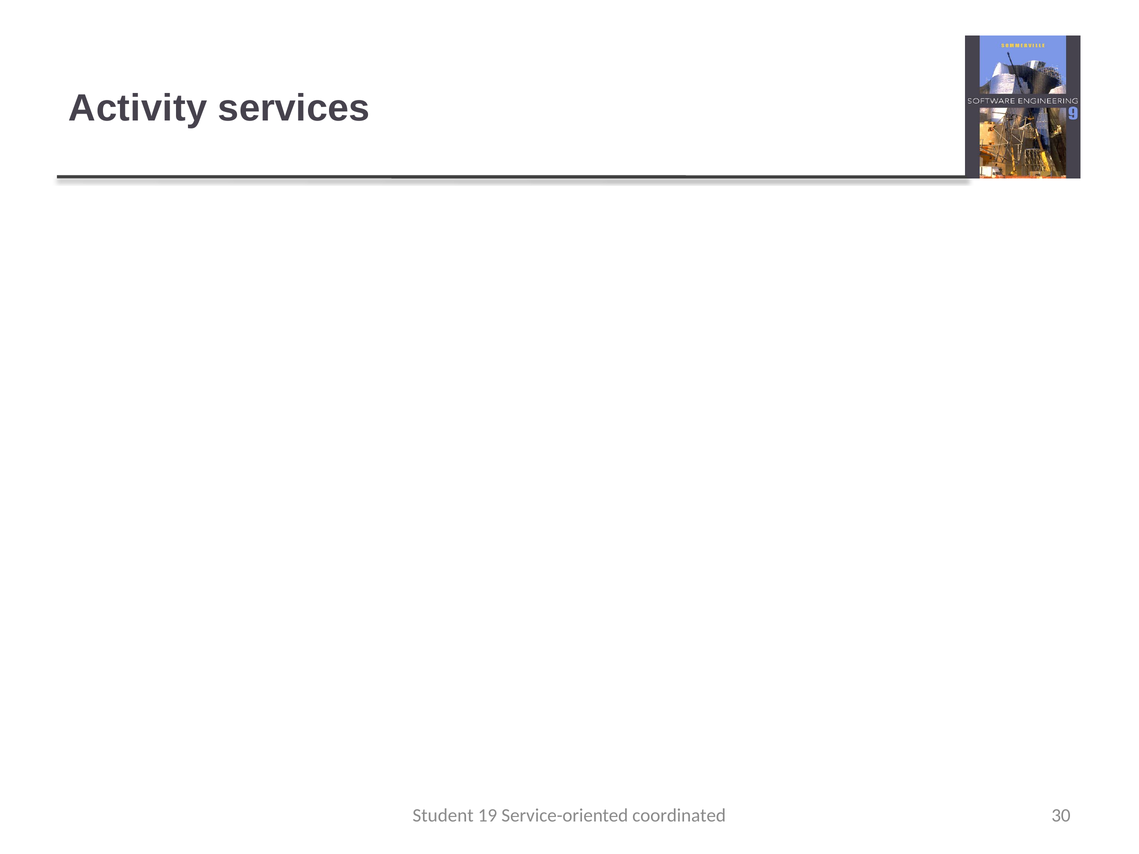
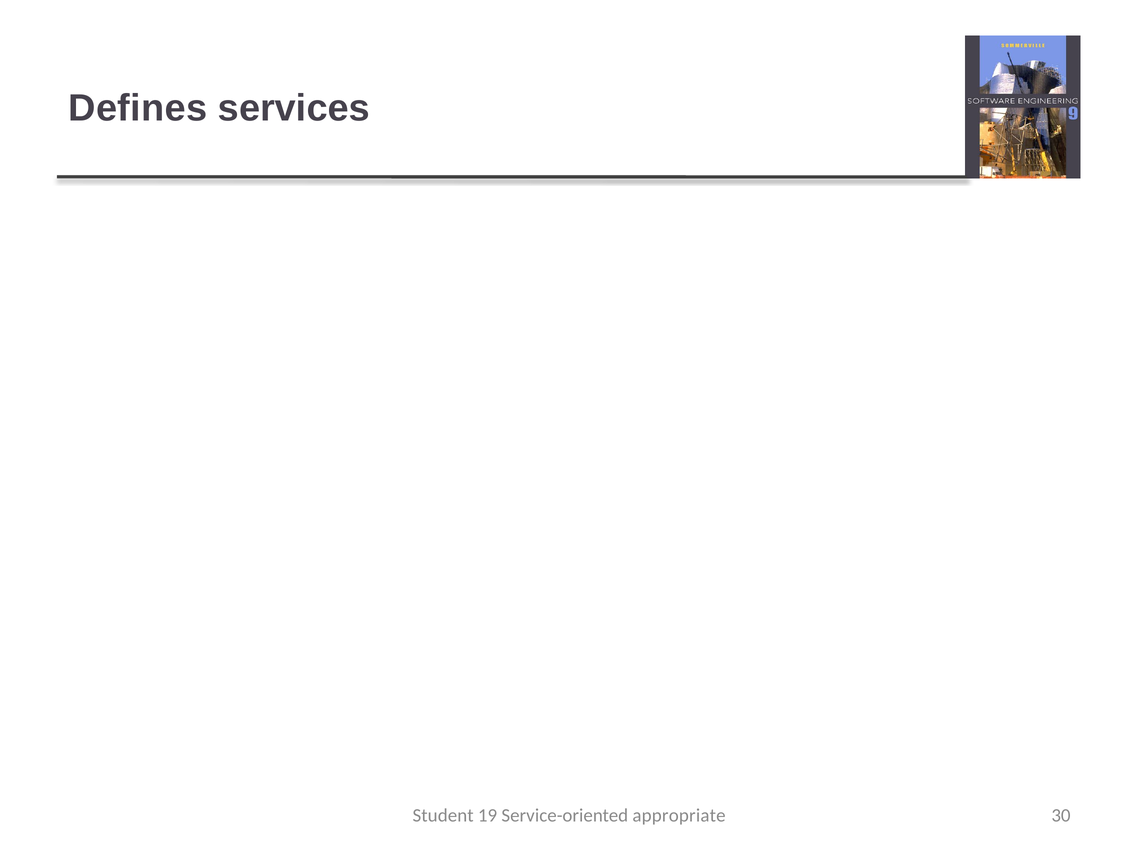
Activity: Activity -> Defines (138, 108)
coordinated: coordinated -> appropriate (679, 816)
